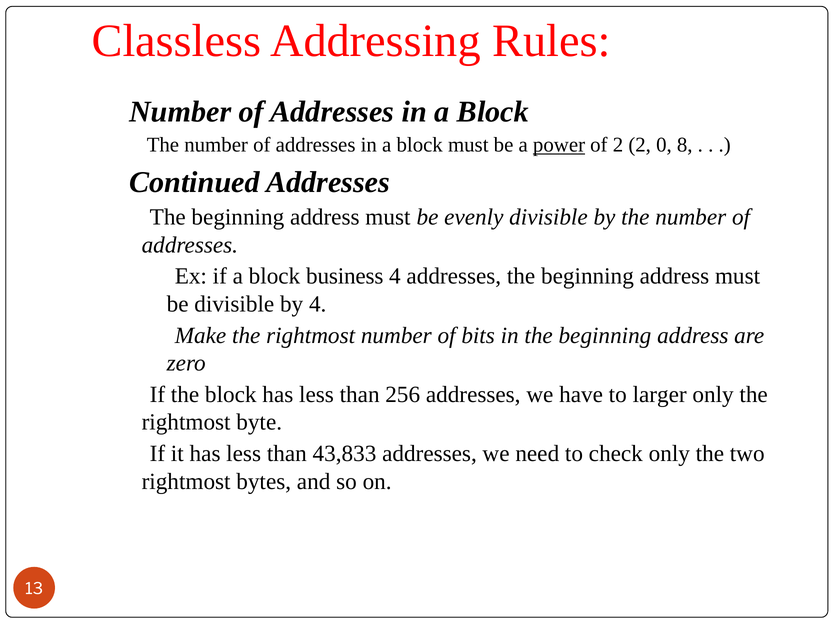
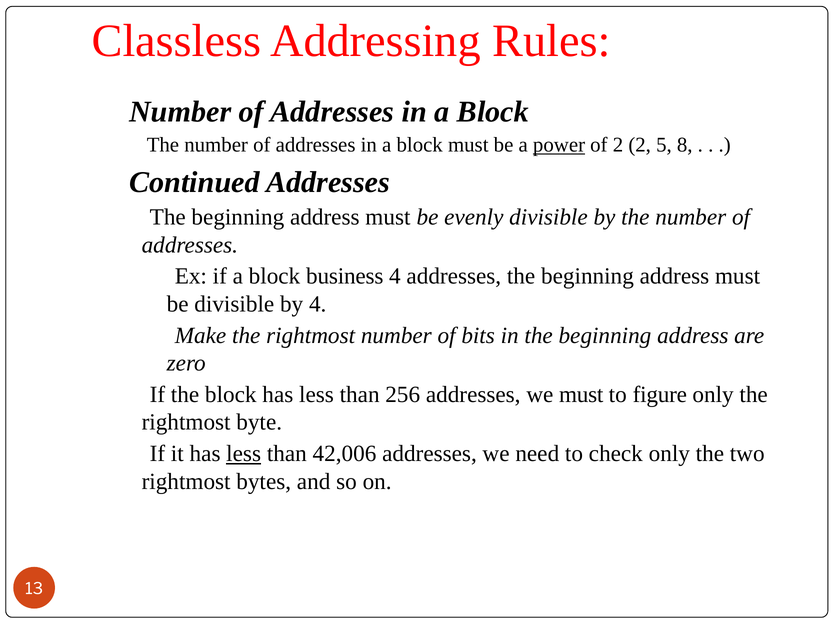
0: 0 -> 5 (664, 145)
we have: have -> must (581, 394)
larger: larger -> figure (660, 394)
less underline: none -> present (244, 453)
43,833: 43,833 -> 42,006 (344, 453)
